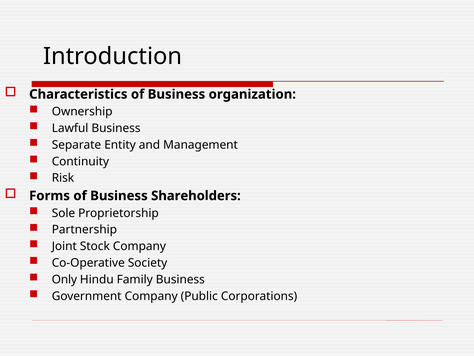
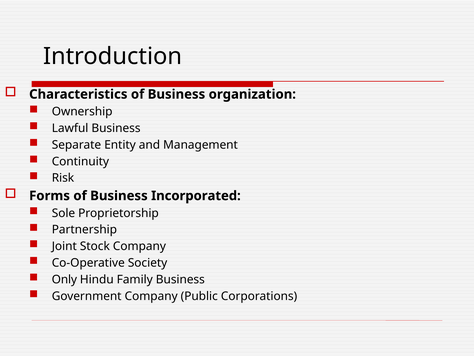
Shareholders: Shareholders -> Incorporated (196, 196)
